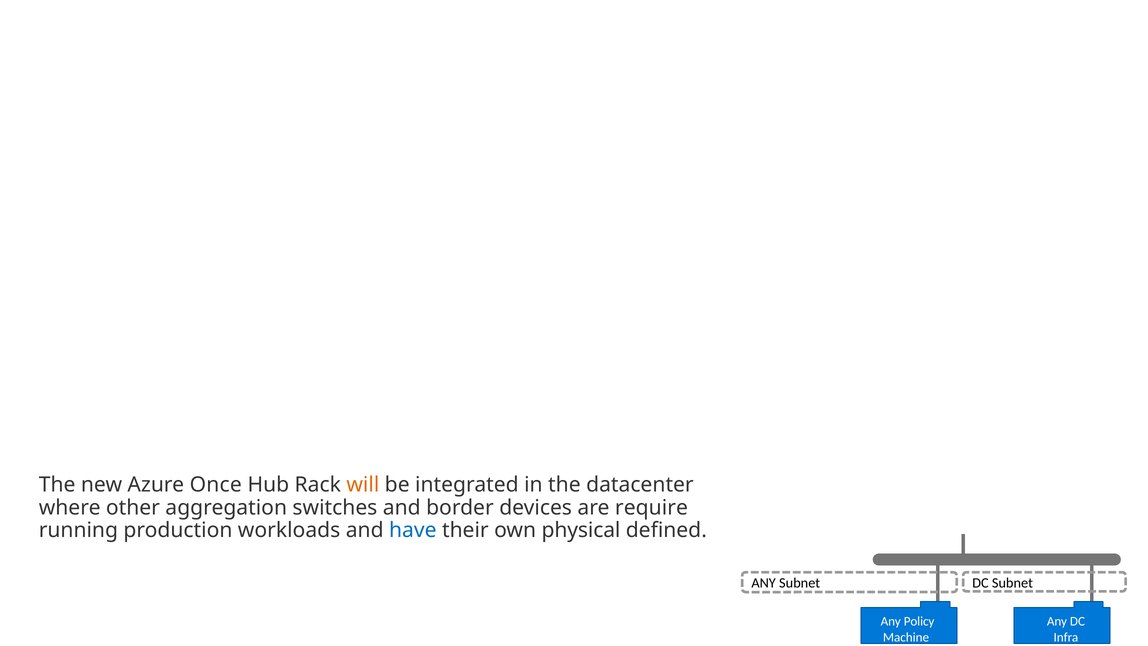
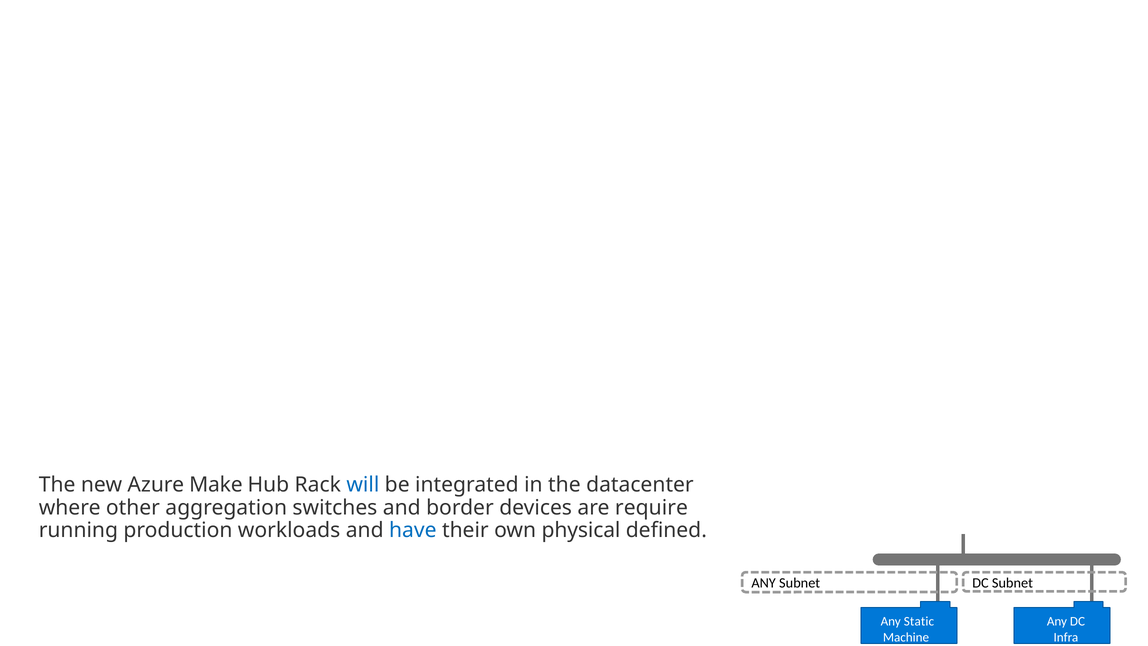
Once: Once -> Make (216, 485)
will colour: orange -> blue (363, 485)
Policy: Policy -> Static (919, 621)
